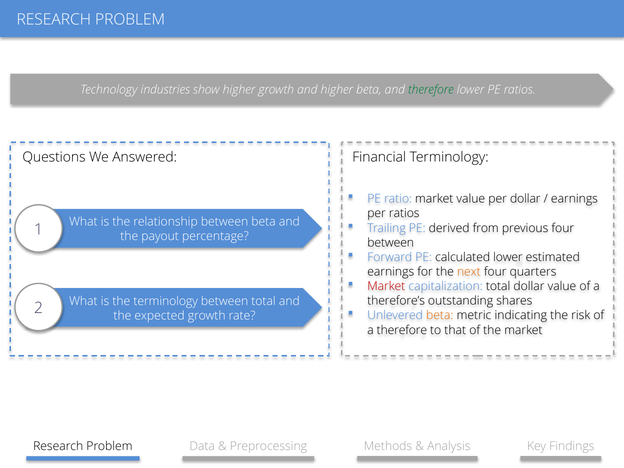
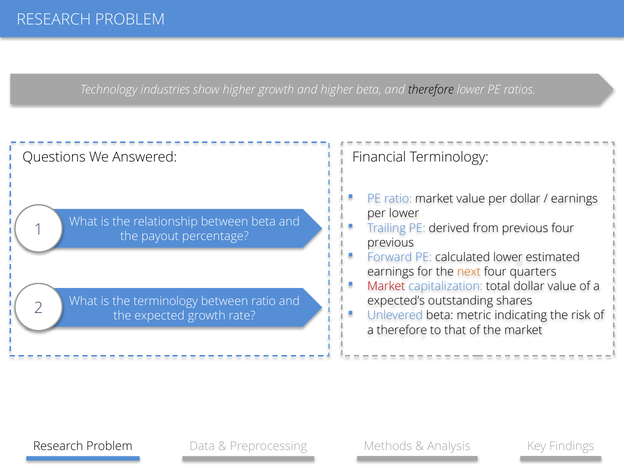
therefore colour: green -> black (431, 90)
per ratios: ratios -> lower (404, 213)
between: between -> previous (391, 243)
therefore’s: therefore’s -> expected’s (396, 301)
between total: total -> ratio (264, 301)
beta colour: orange -> black (440, 315)
